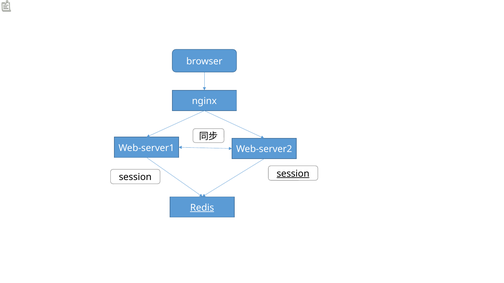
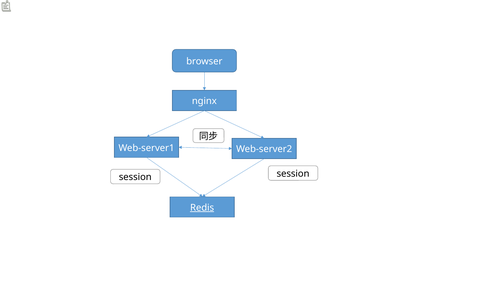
session underline: present -> none (293, 174)
